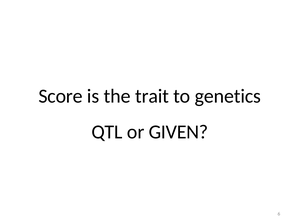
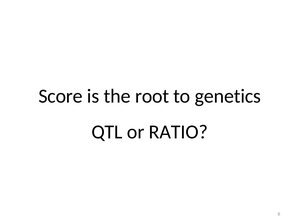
trait: trait -> root (152, 96)
GIVEN: GIVEN -> RATIO (178, 132)
